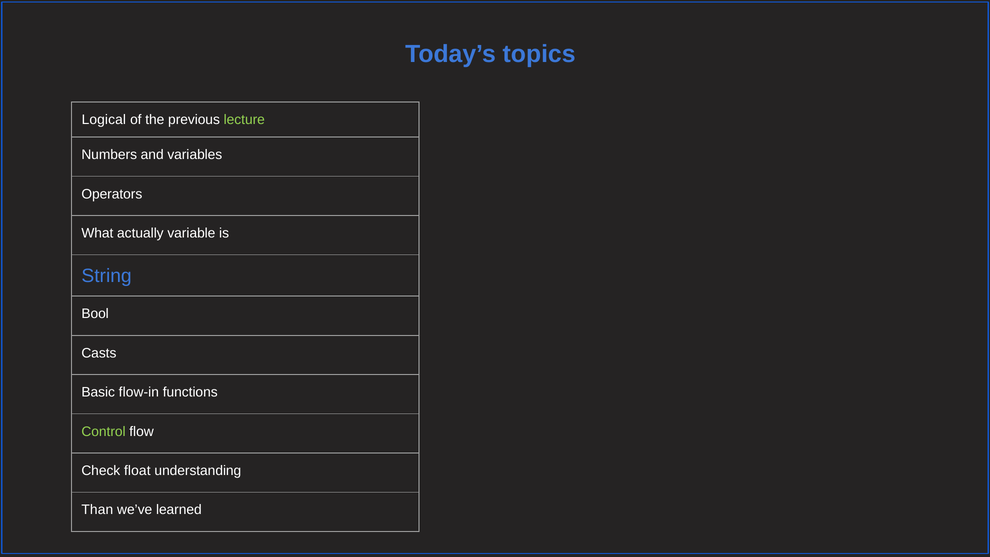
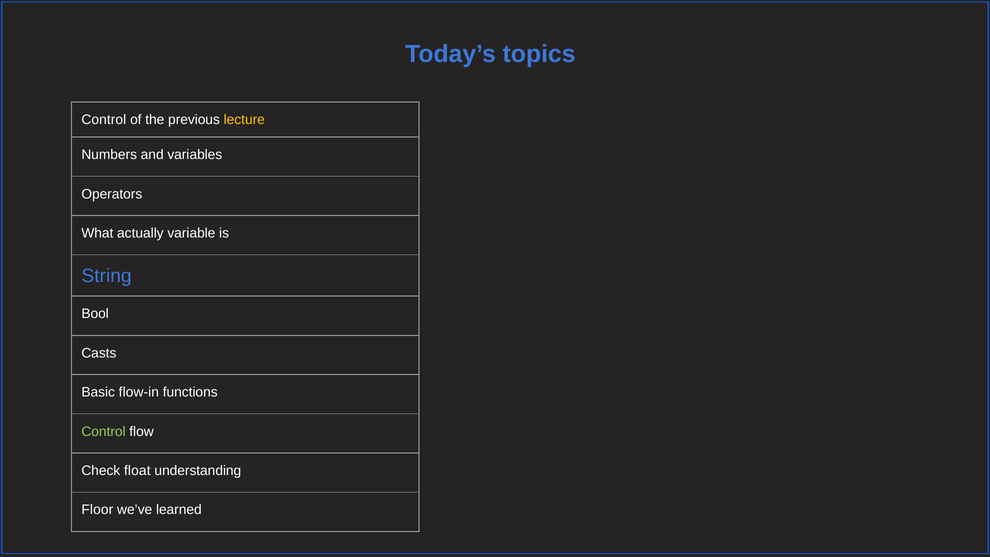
Logical: Logical -> Control (104, 120)
lecture colour: light green -> yellow (244, 120)
Than: Than -> Floor (97, 510)
